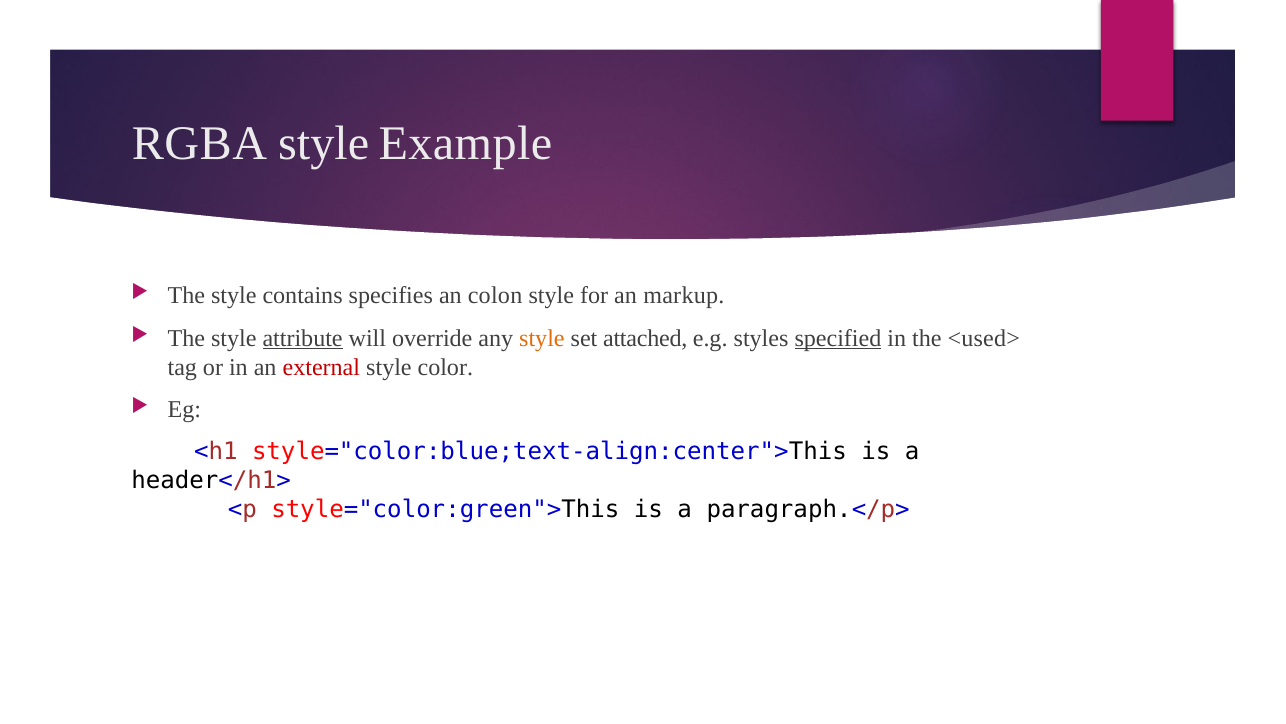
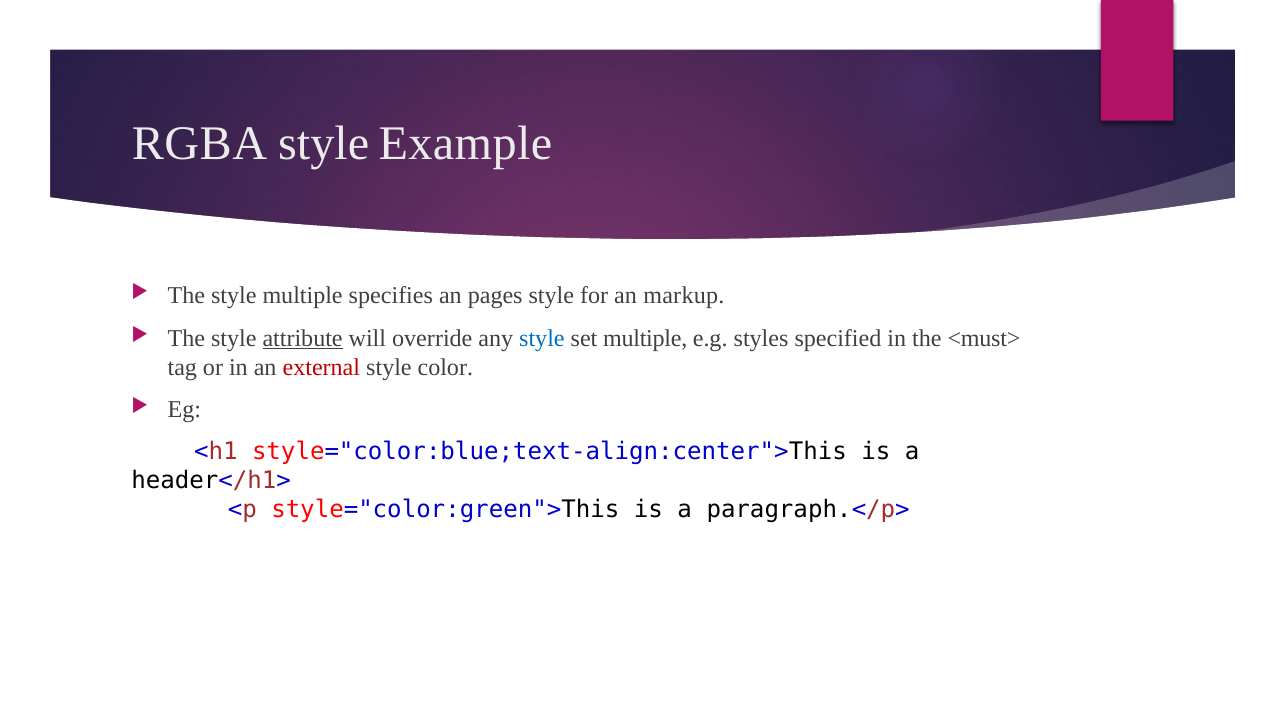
style contains: contains -> multiple (303, 296)
colon: colon -> pages (495, 296)
style colour: orange -> blue (542, 338)
set attached: attached -> multiple (645, 338)
specified underline: present -> none (838, 338)
<used>: <used> -> <must> (984, 338)
